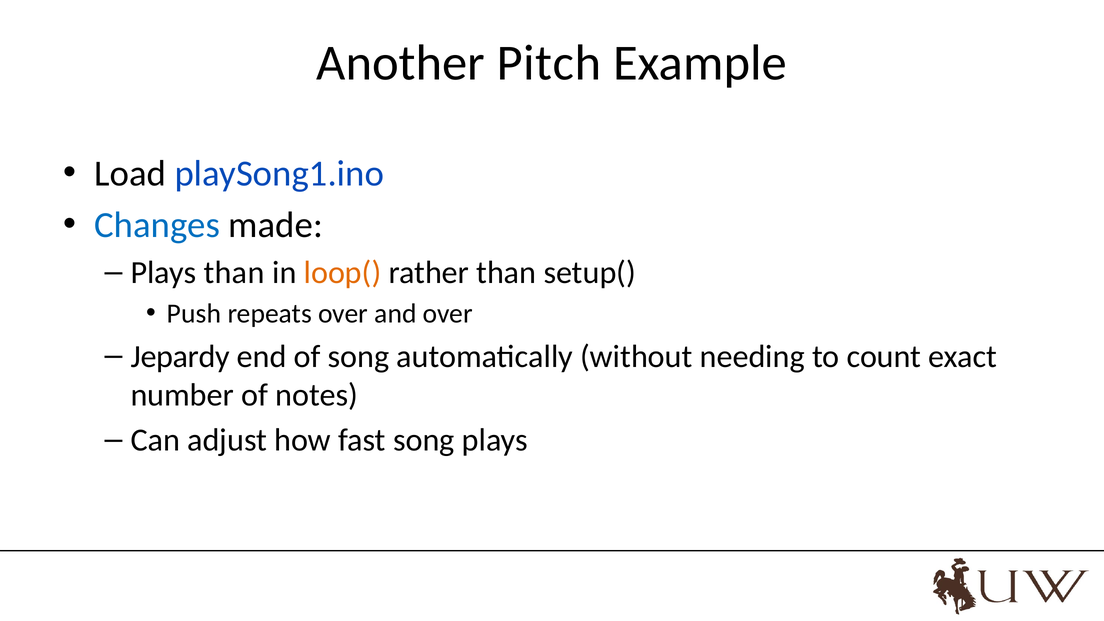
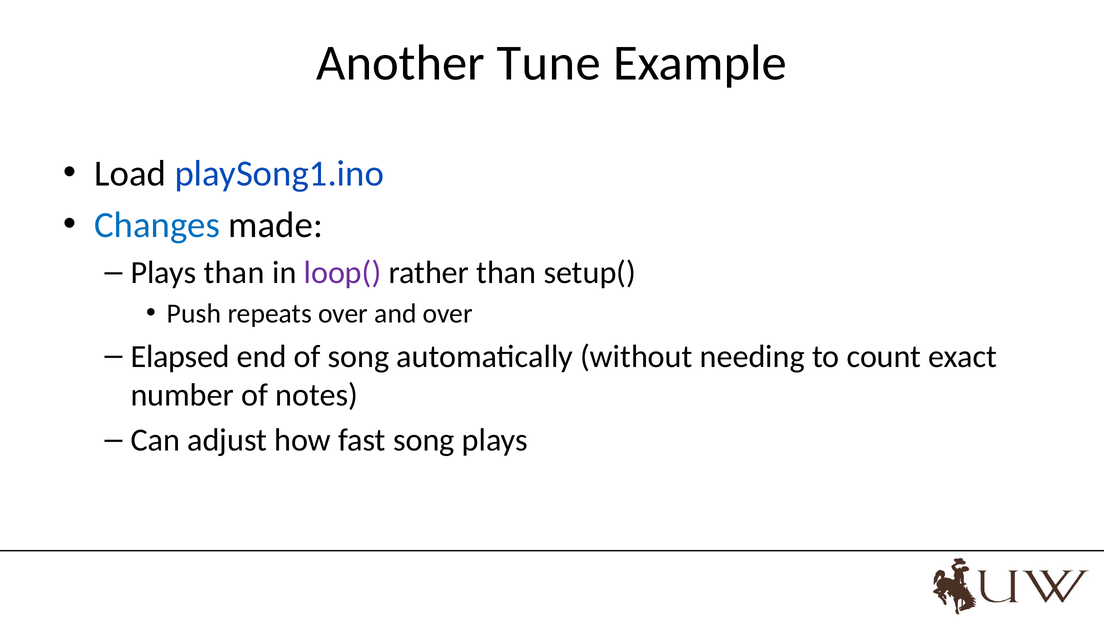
Pitch: Pitch -> Tune (549, 63)
loop( colour: orange -> purple (343, 273)
Jepardy: Jepardy -> Elapsed (180, 356)
